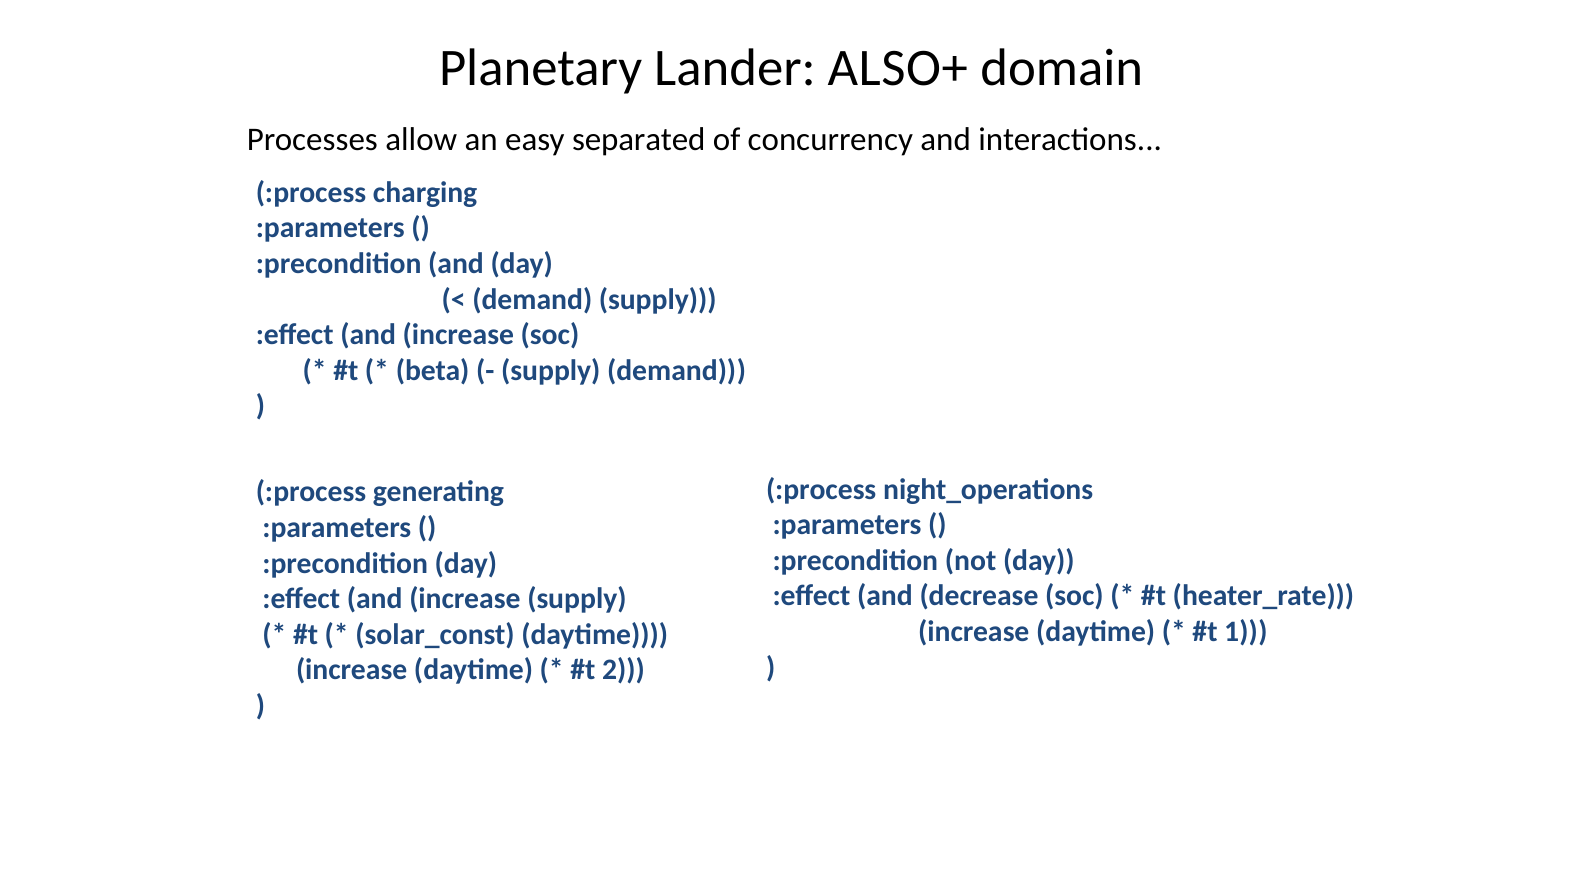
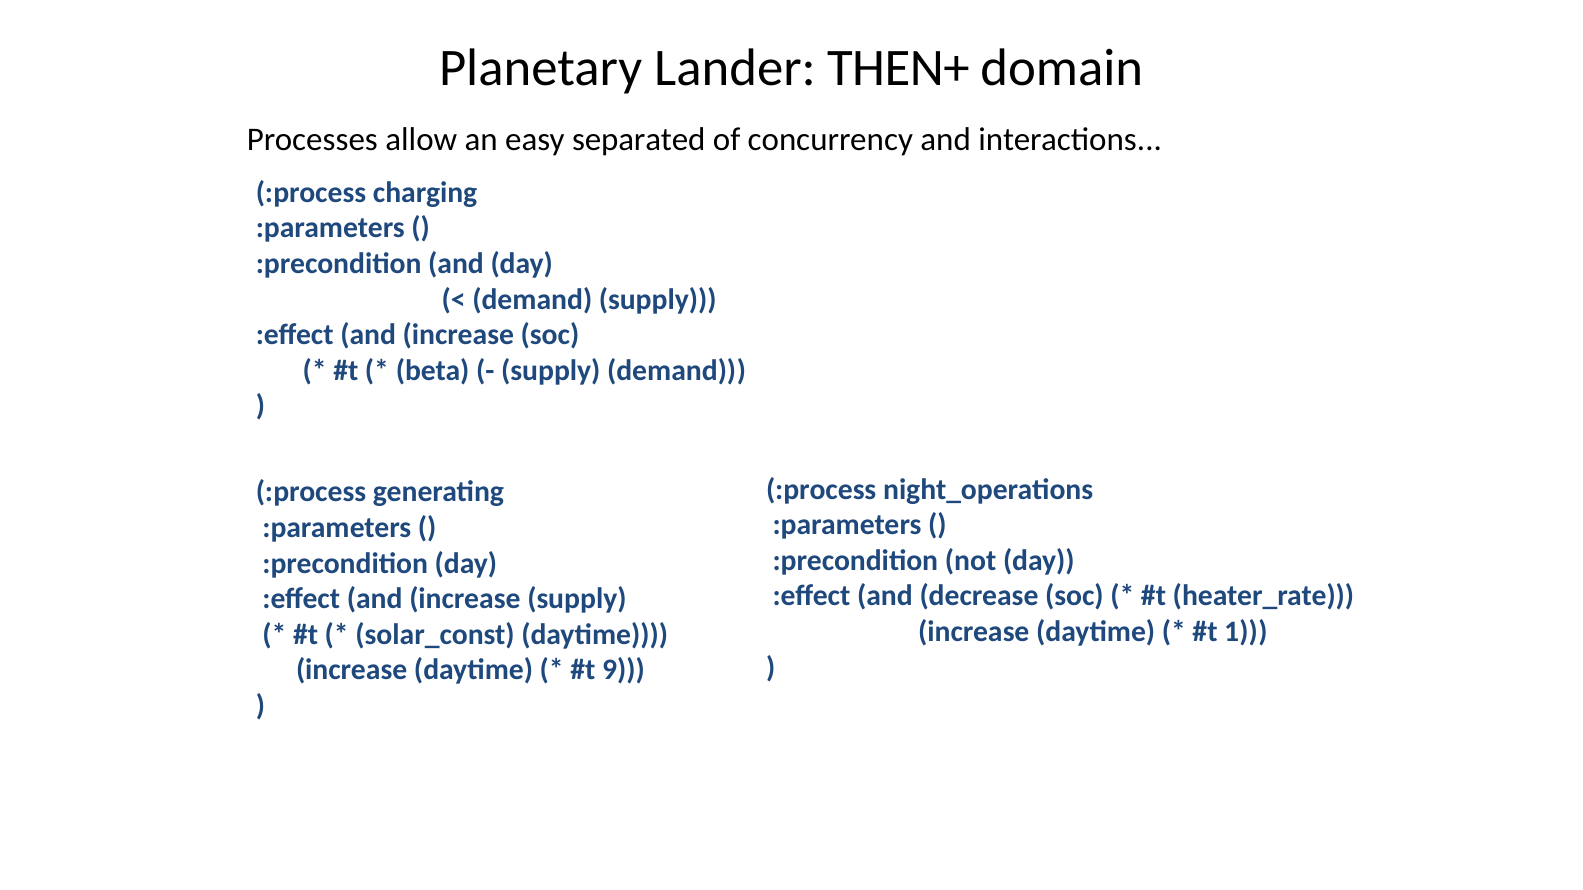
ALSO+: ALSO+ -> THEN+ (898, 69)
2: 2 -> 9 (623, 670)
